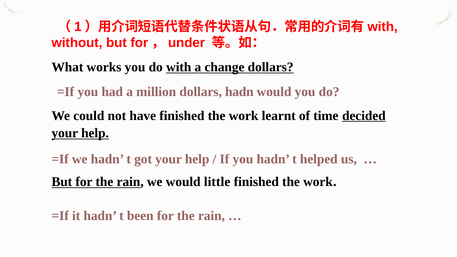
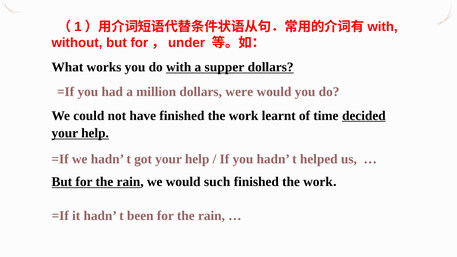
change: change -> supper (224, 67)
dollars hadn: hadn -> were (239, 92)
little: little -> such (217, 182)
